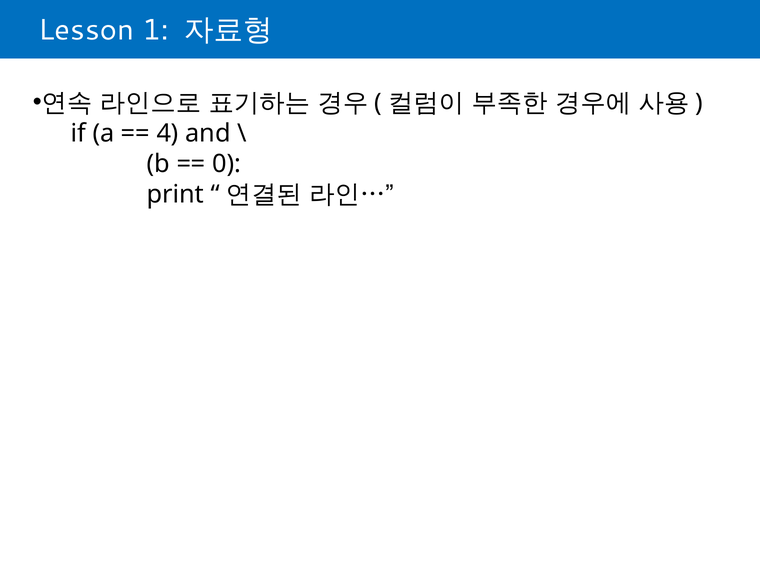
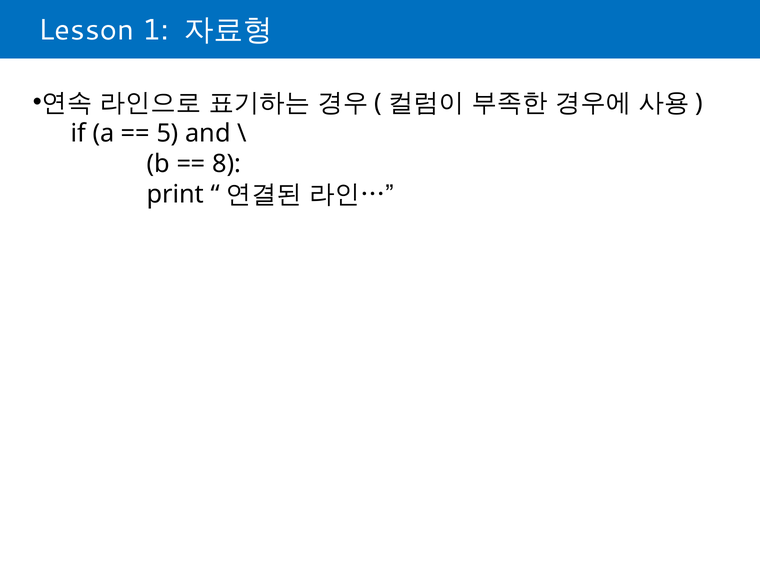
4: 4 -> 5 (168, 133)
0: 0 -> 8 (226, 164)
